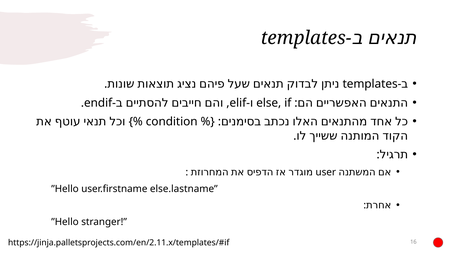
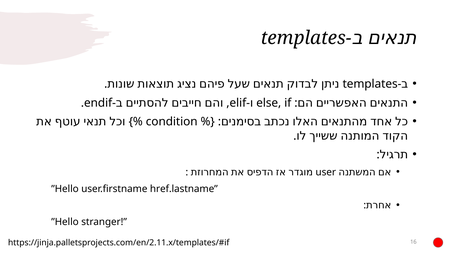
else.lastname: else.lastname -> href.lastname (184, 189)
